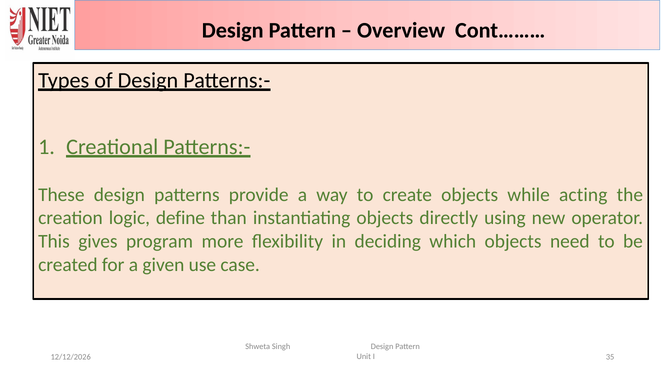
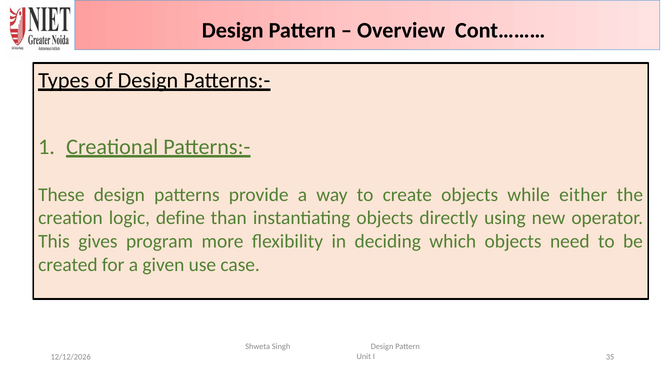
acting: acting -> either (583, 195)
